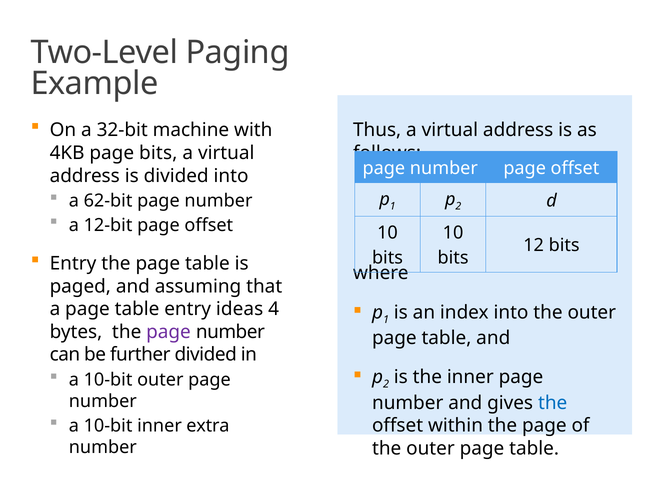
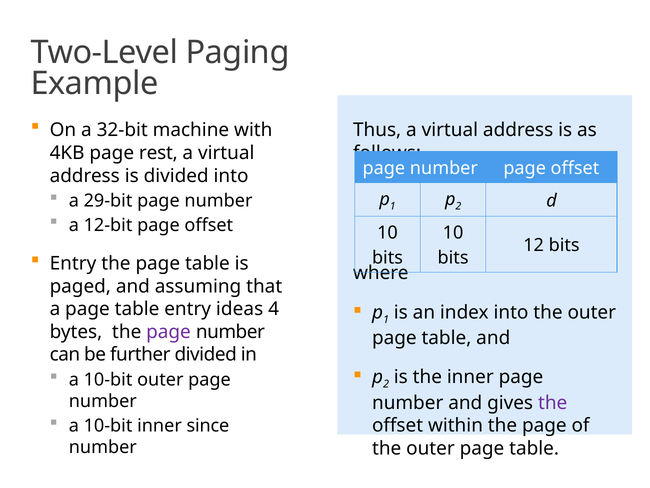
page bits: bits -> rest (158, 153)
62-bit: 62-bit -> 29-bit (108, 200)
the colour: blue -> purple (553, 402)
extra: extra -> since (208, 425)
